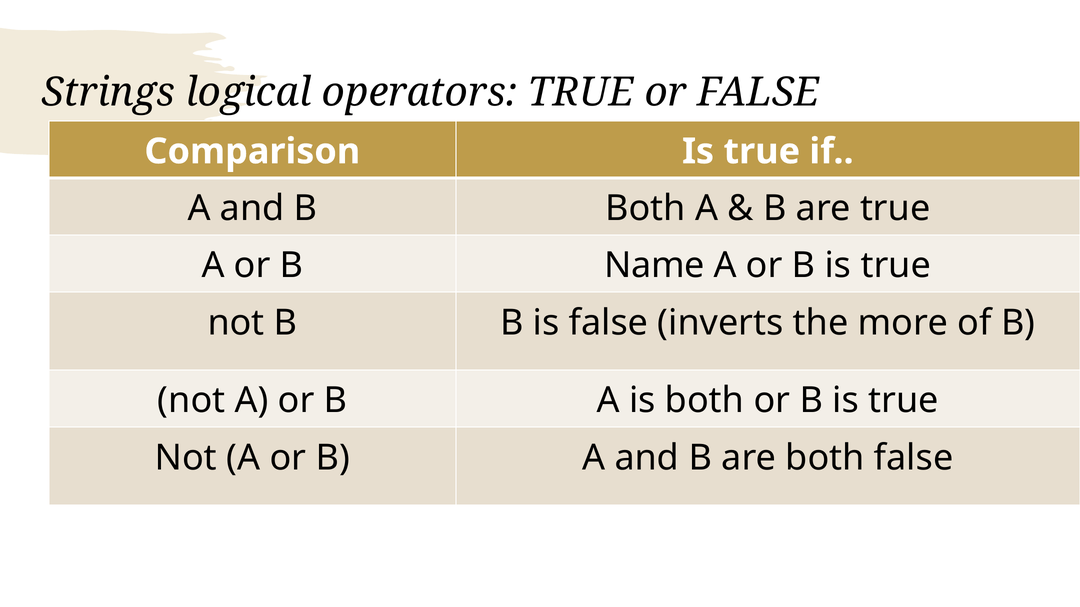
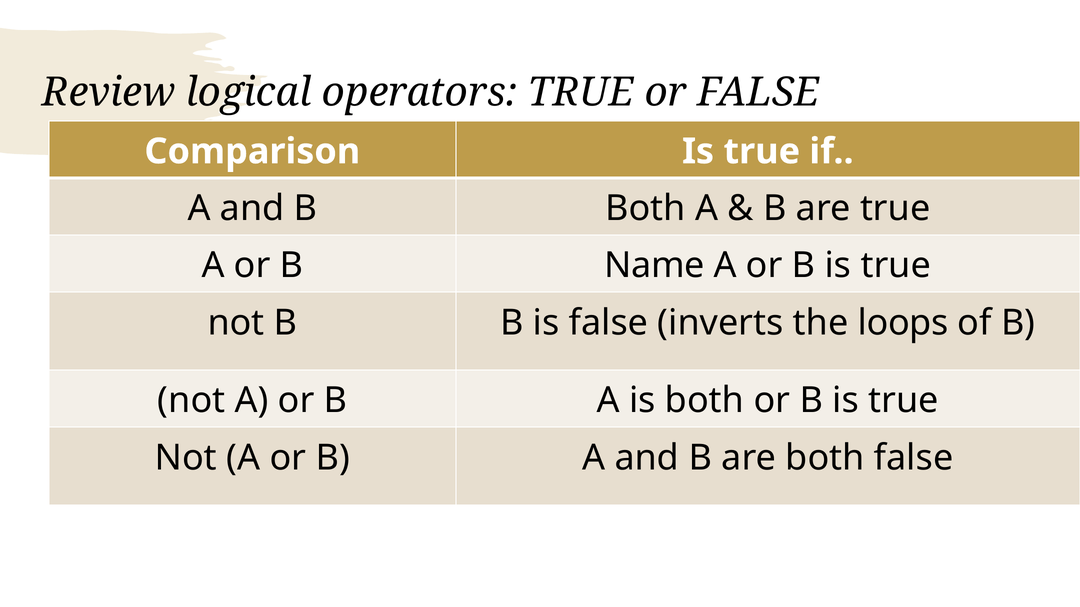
Strings: Strings -> Review (109, 93)
more: more -> loops (903, 323)
